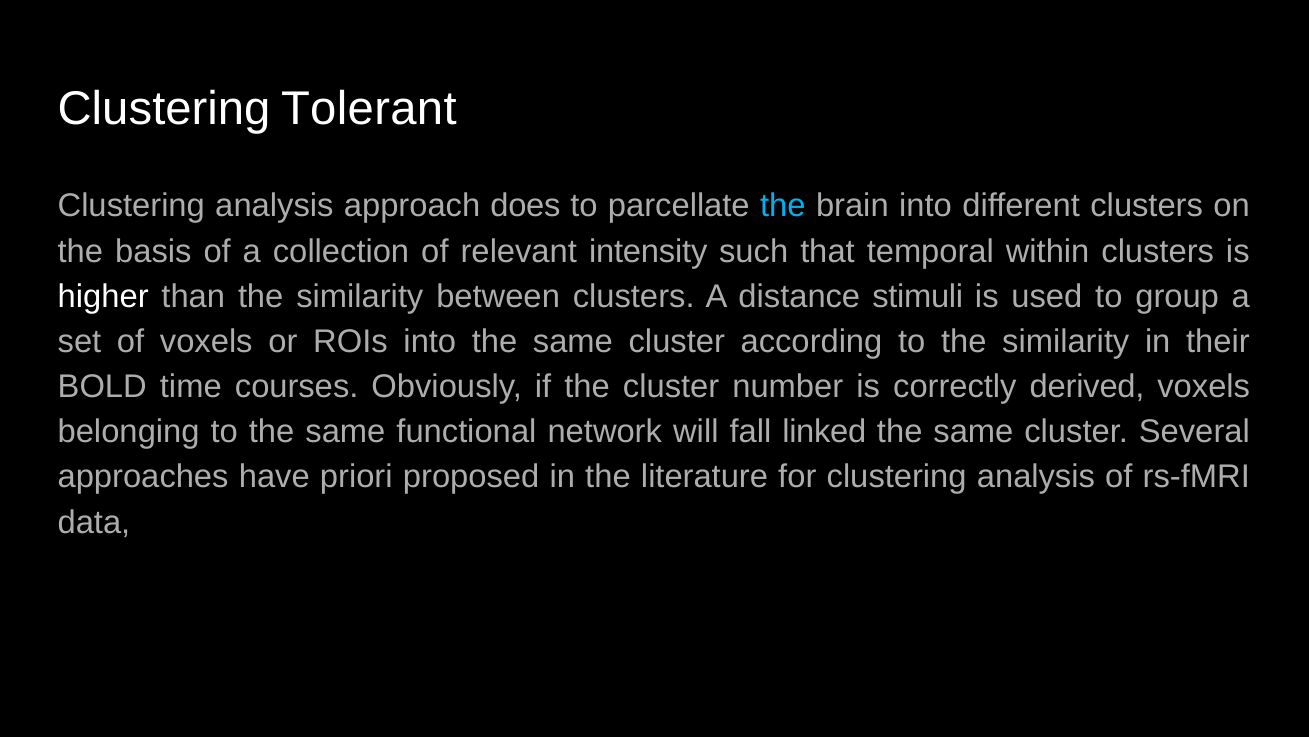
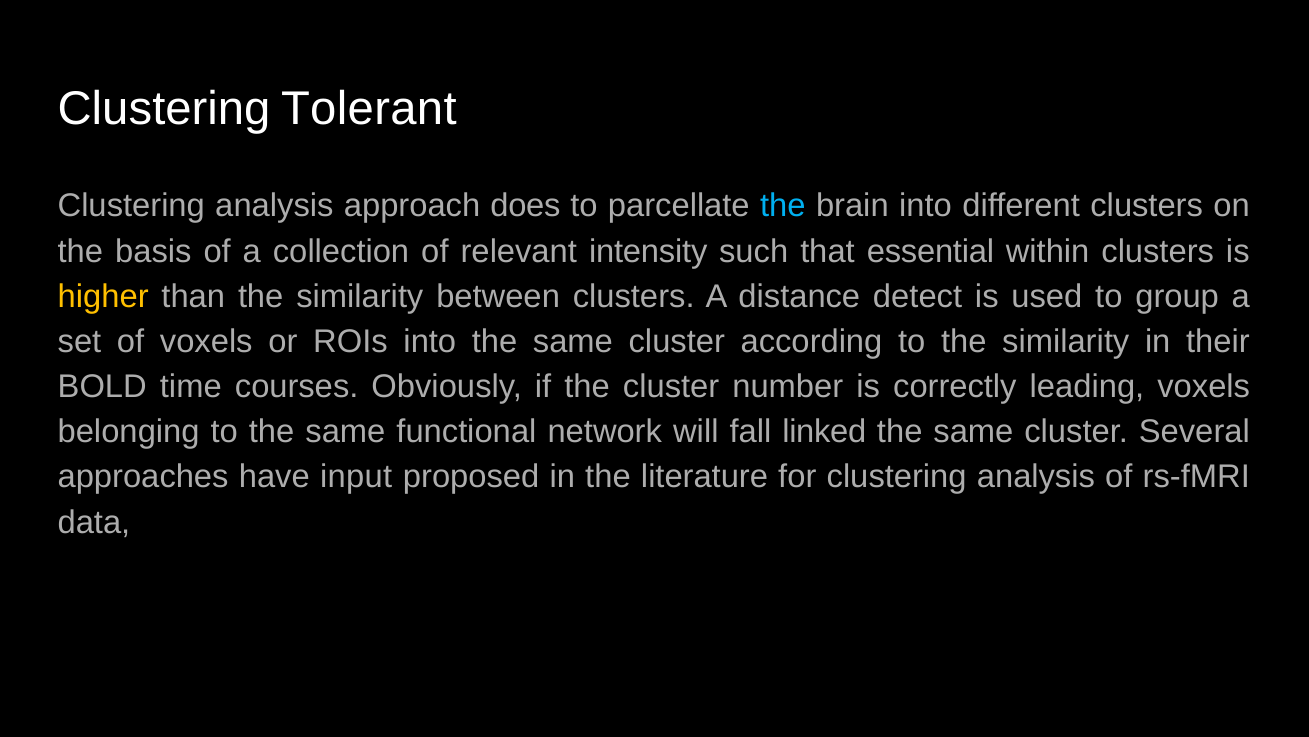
temporal: temporal -> essential (930, 251)
higher colour: white -> yellow (103, 296)
stimuli: stimuli -> detect (918, 296)
derived: derived -> leading (1087, 386)
priori: priori -> input (356, 477)
